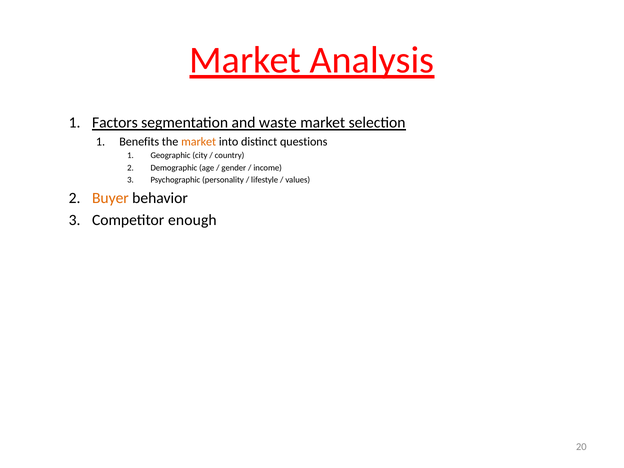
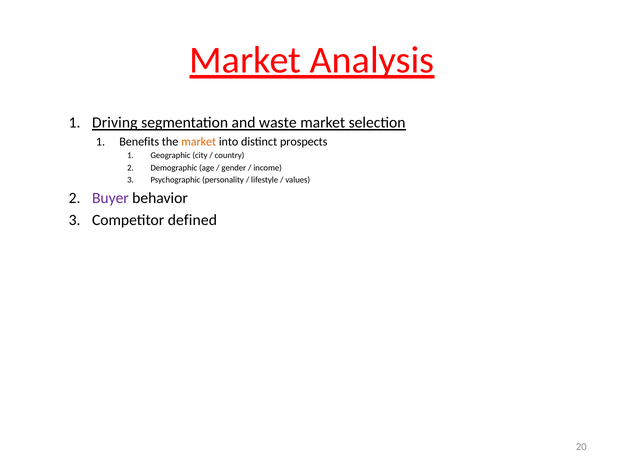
Factors: Factors -> Driving (115, 123)
questions: questions -> prospects (304, 142)
Buyer colour: orange -> purple (110, 198)
enough: enough -> defined (192, 220)
